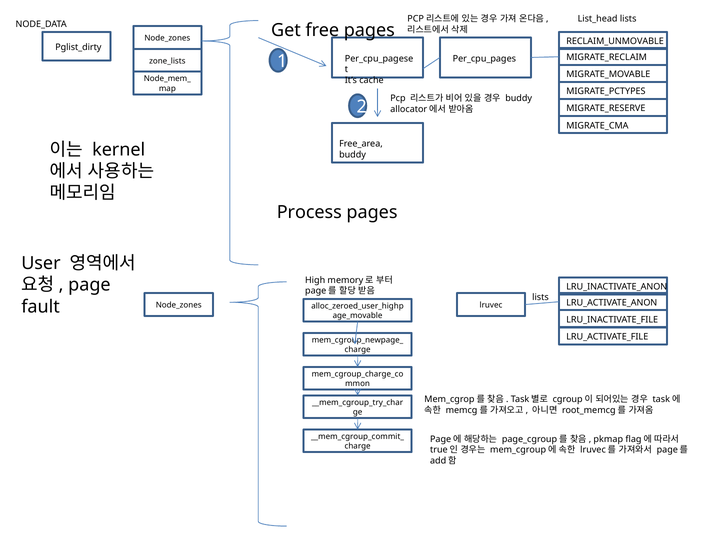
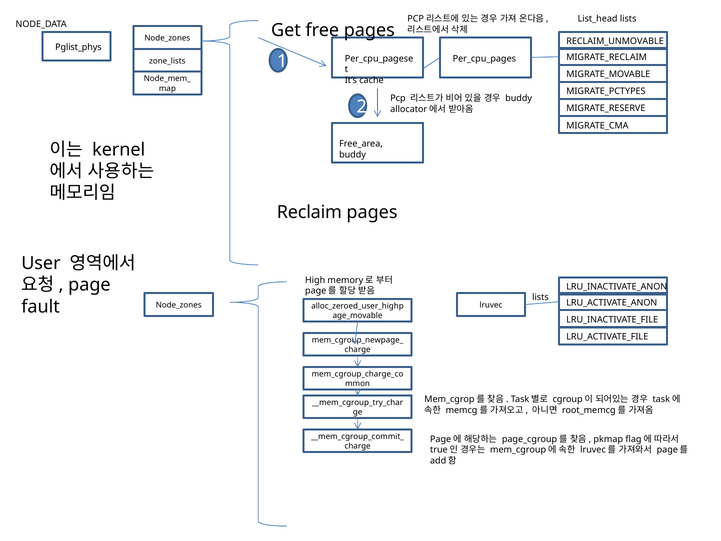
Pglist_dirty: Pglist_dirty -> Pglist_phys (78, 47)
Process: Process -> Reclaim (309, 212)
